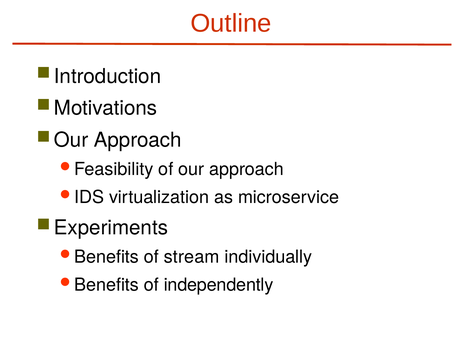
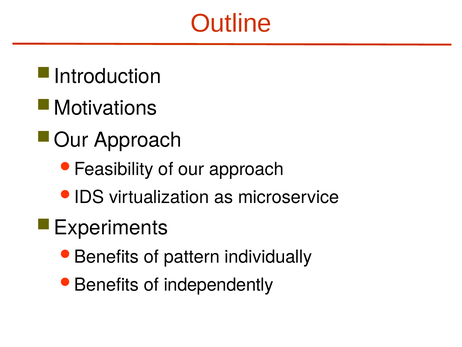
stream: stream -> pattern (192, 257)
